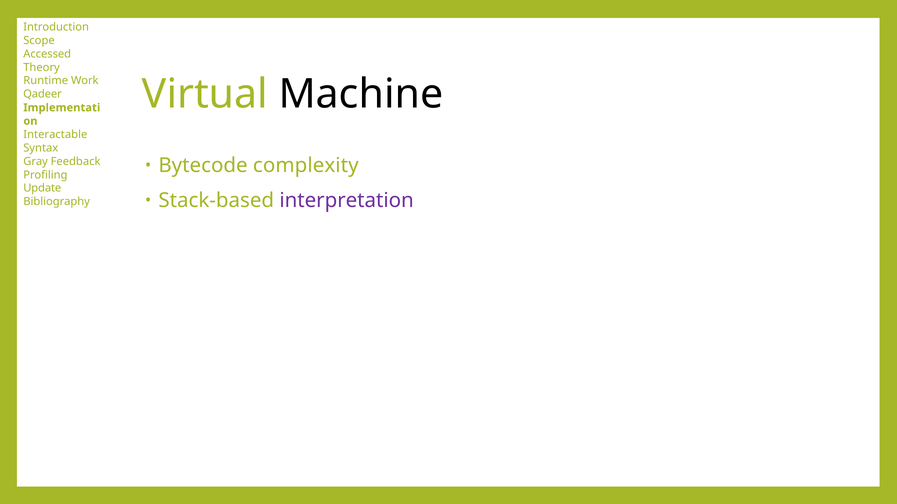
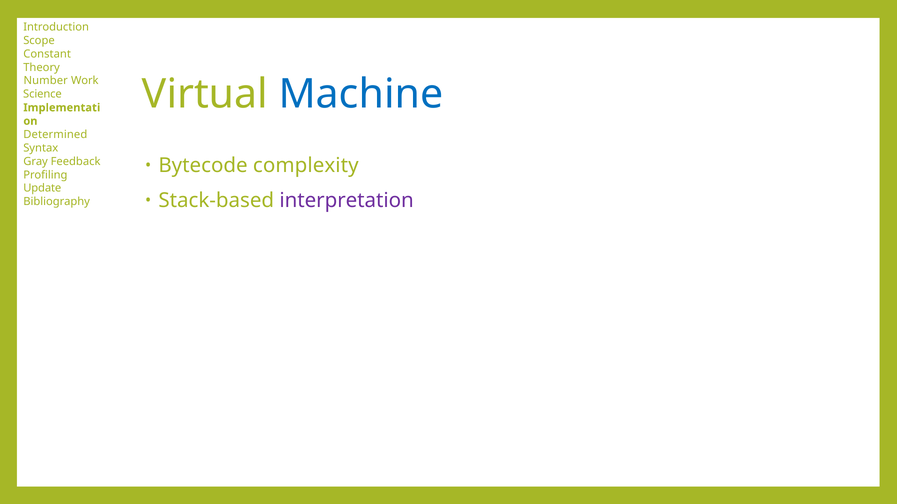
Accessed: Accessed -> Constant (47, 54)
Runtime: Runtime -> Number (46, 81)
Machine colour: black -> blue (361, 94)
Qadeer: Qadeer -> Science (42, 94)
Interactable: Interactable -> Determined (55, 135)
